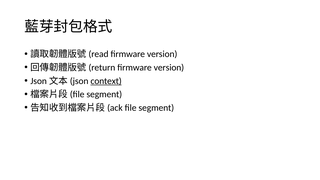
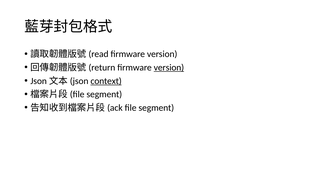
version underline: none -> present (169, 68)
